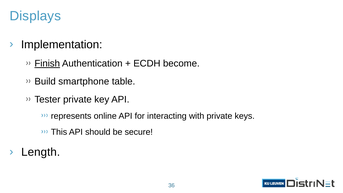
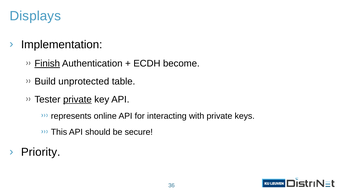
smartphone: smartphone -> unprotected (84, 81)
private underline: none -> present (77, 99)
Length: Length -> Priority (41, 152)
